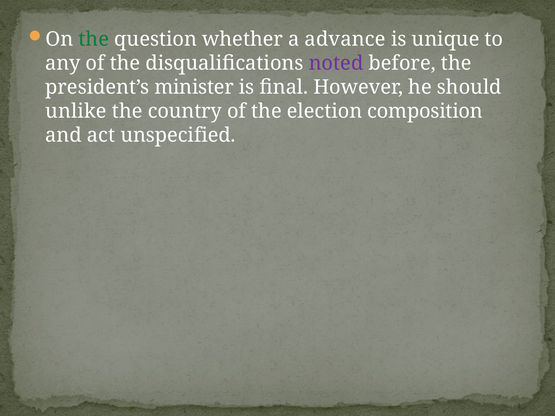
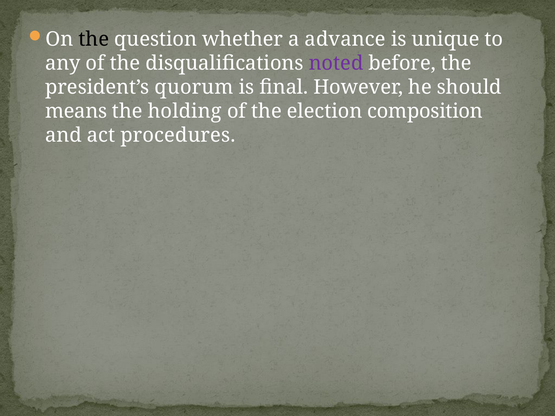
the colour: green -> black (94, 39)
minister: minister -> quorum (194, 87)
unlike: unlike -> means (76, 111)
country: country -> holding (185, 111)
unspecified: unspecified -> procedures (178, 135)
